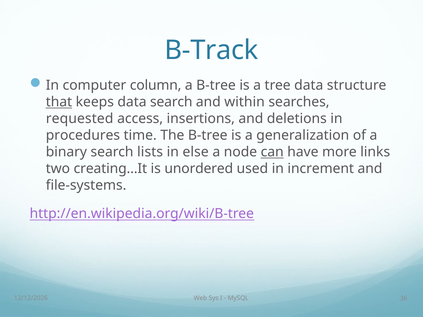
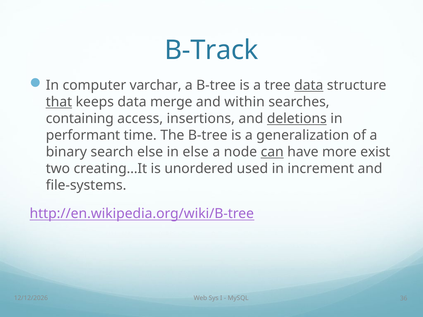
column: column -> varchar (156, 85)
data underline: none -> present (309, 85)
data search: search -> merge (171, 102)
requested: requested -> containing (80, 119)
deletions underline: none -> present (297, 119)
procedures: procedures -> performant (83, 135)
search lists: lists -> else (150, 152)
links: links -> exist (375, 152)
